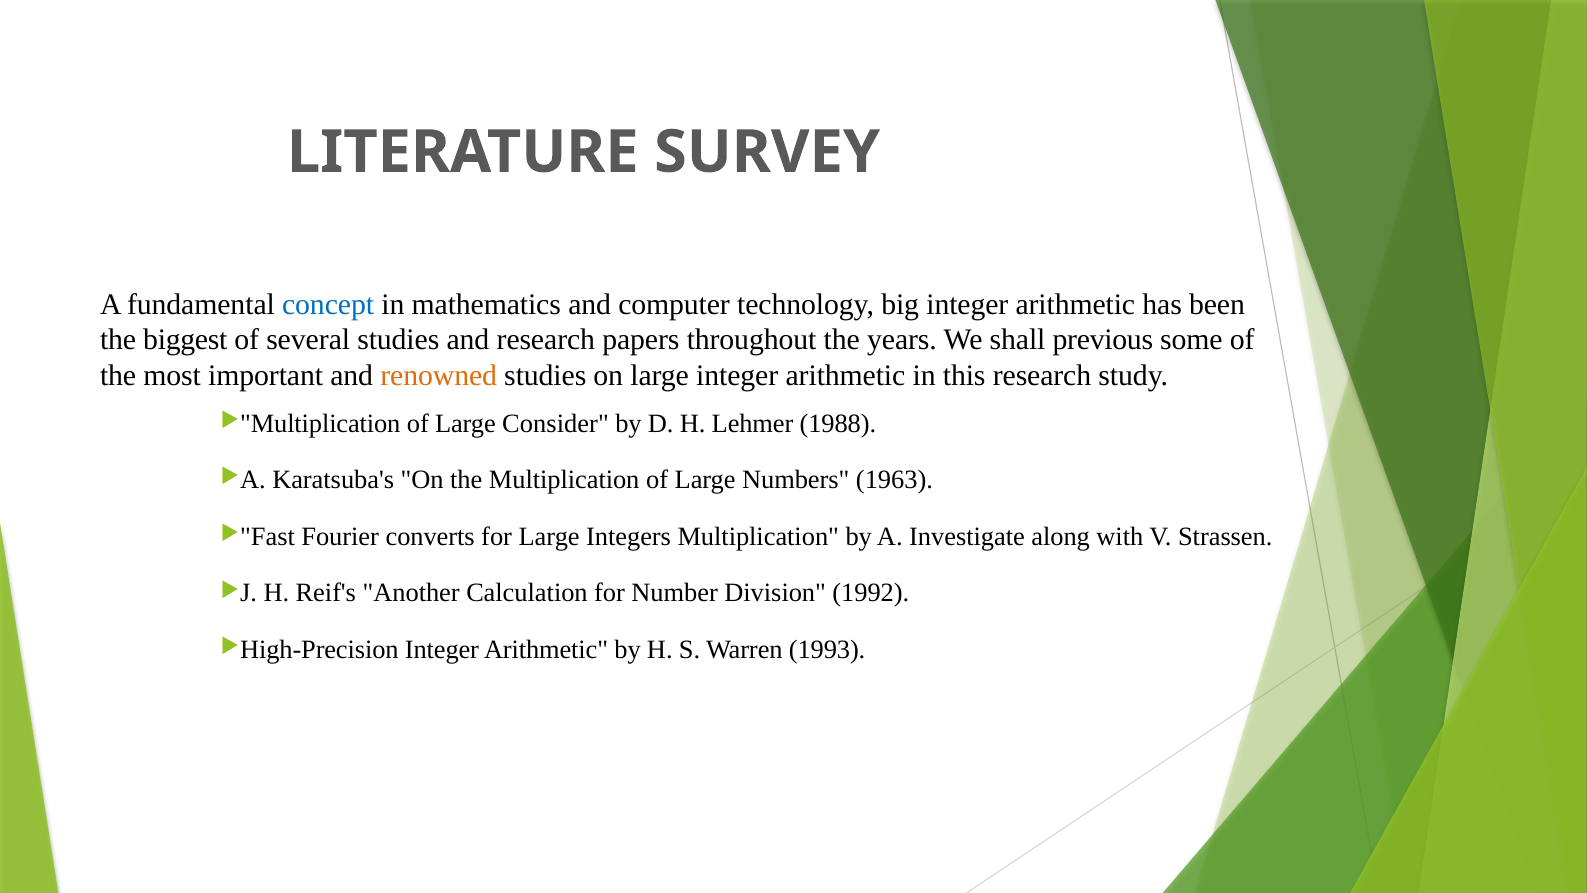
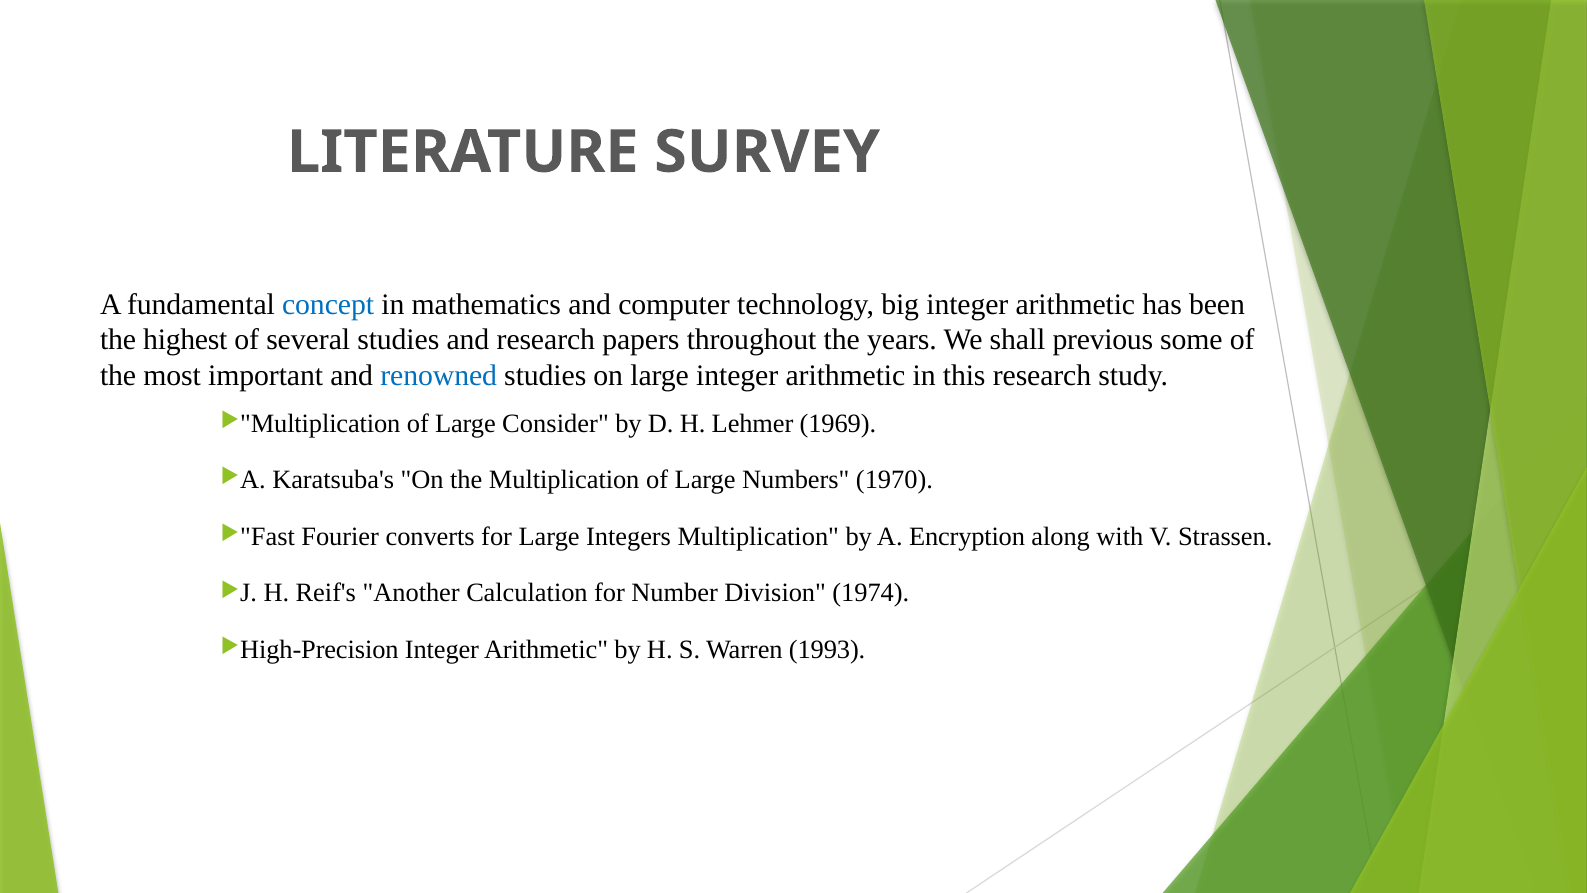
biggest: biggest -> highest (185, 340)
renowned colour: orange -> blue (439, 376)
1988: 1988 -> 1969 (838, 423)
1963: 1963 -> 1970 (894, 480)
Investigate: Investigate -> Encryption (967, 536)
1992: 1992 -> 1974 (871, 593)
